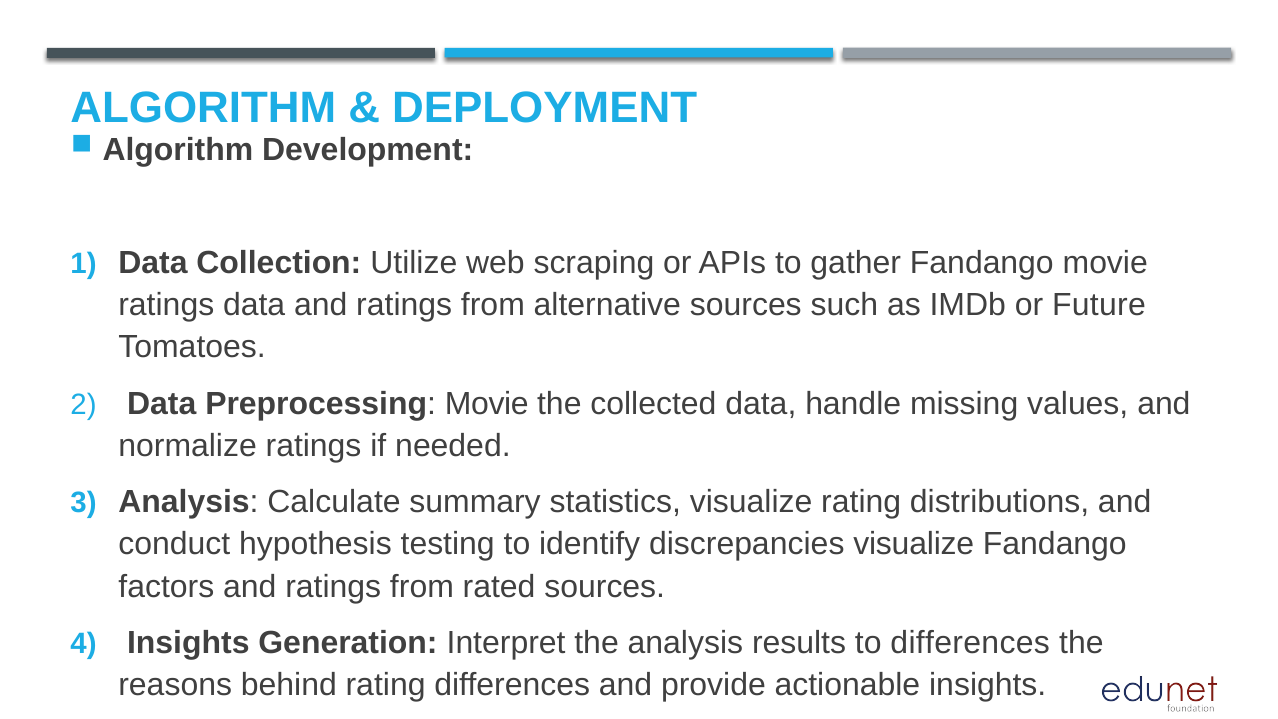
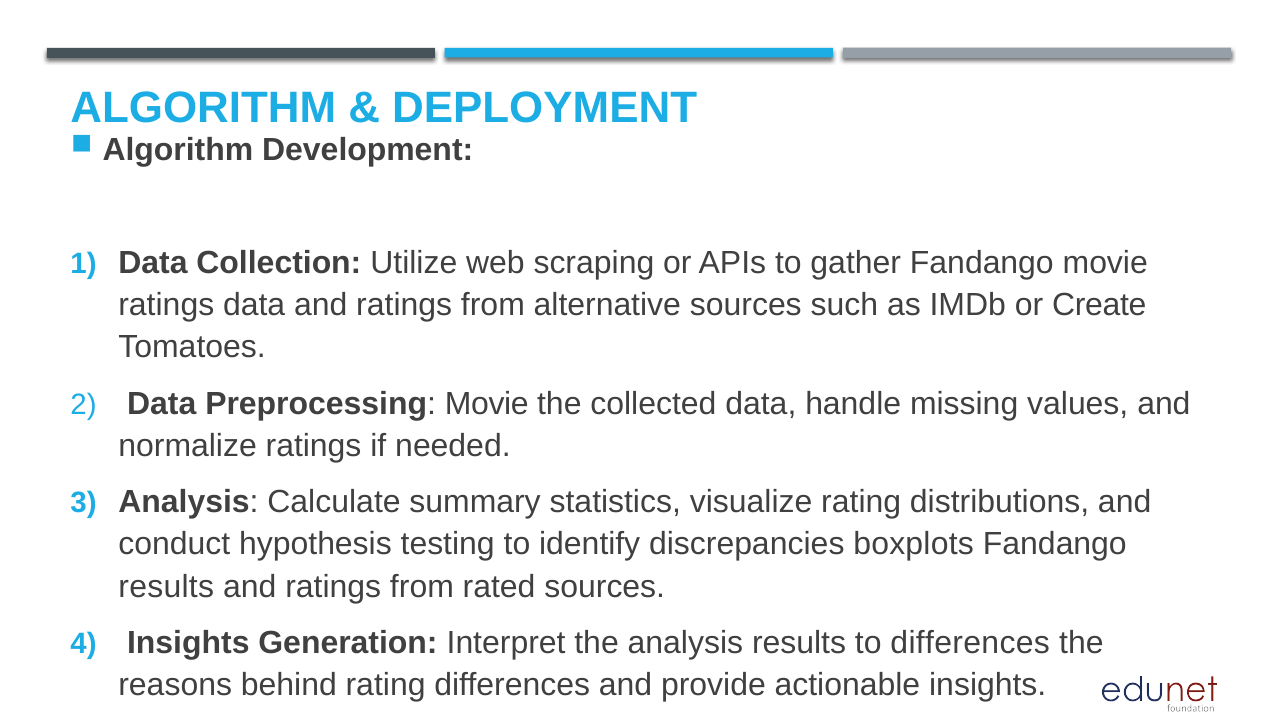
Future: Future -> Create (1099, 305)
discrepancies visualize: visualize -> boxplots (914, 544)
factors: factors -> results (166, 586)
